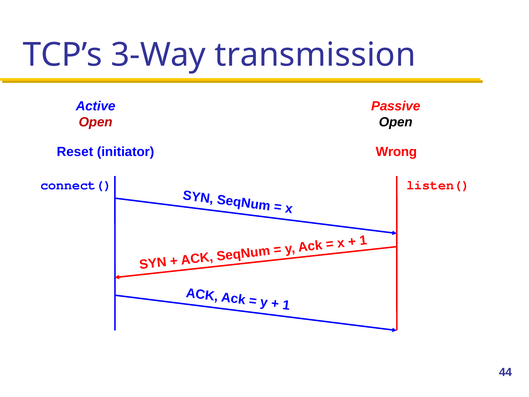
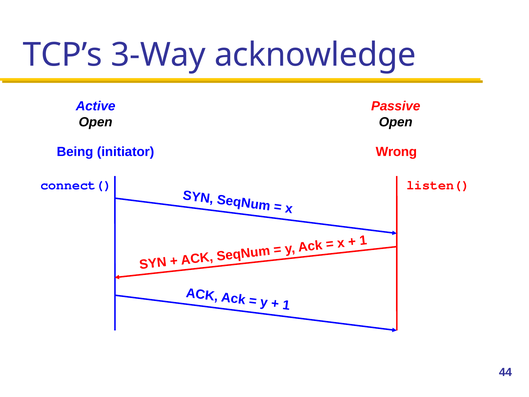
transmission: transmission -> acknowledge (315, 55)
Open colour: red -> black (96, 122)
Reset: Reset -> Being (75, 152)
